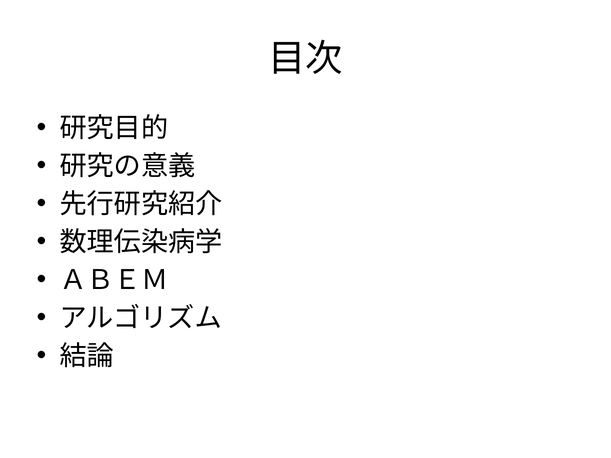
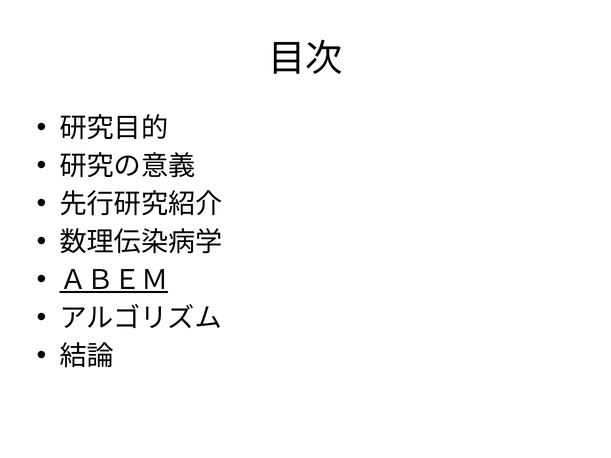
ＡＢＥＭ underline: none -> present (114, 280)
